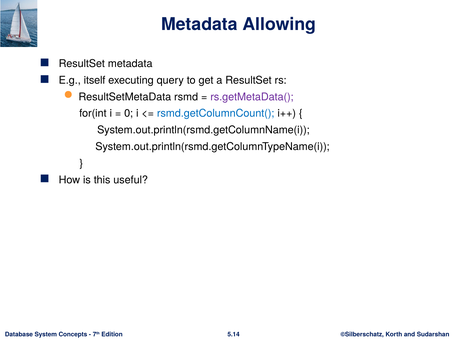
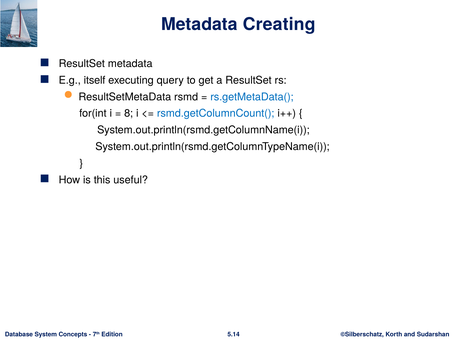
Allowing: Allowing -> Creating (279, 24)
rs.getMetaData( colour: purple -> blue (252, 97)
0: 0 -> 8 (129, 114)
